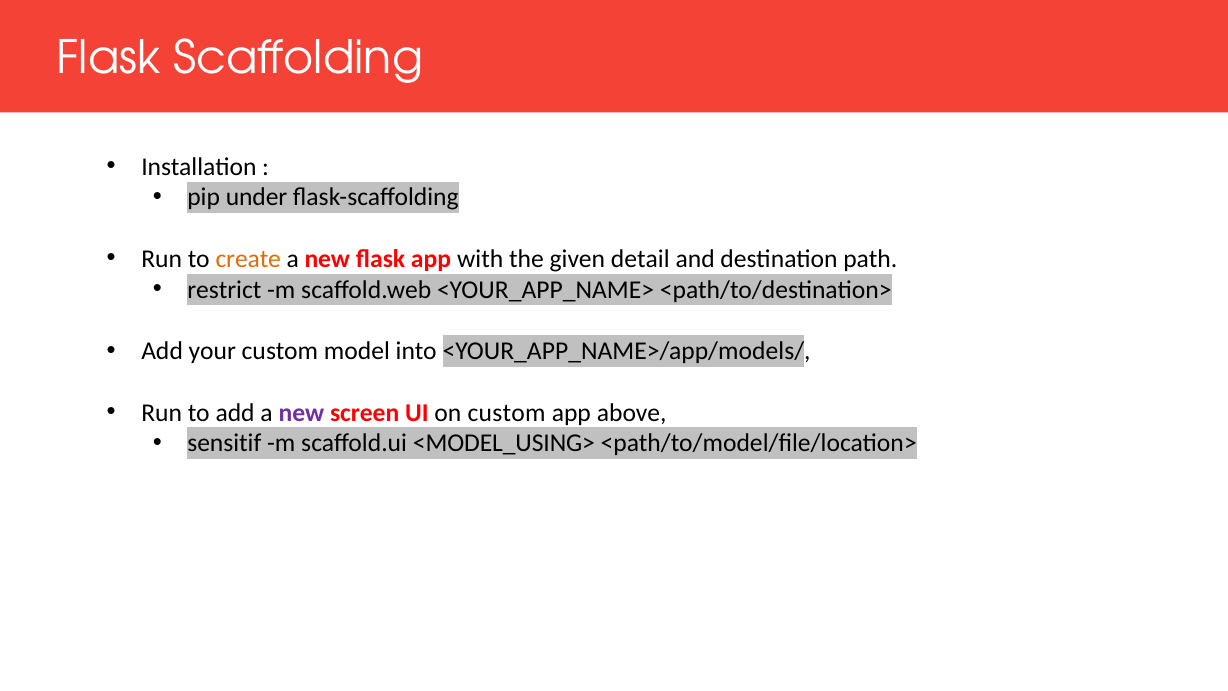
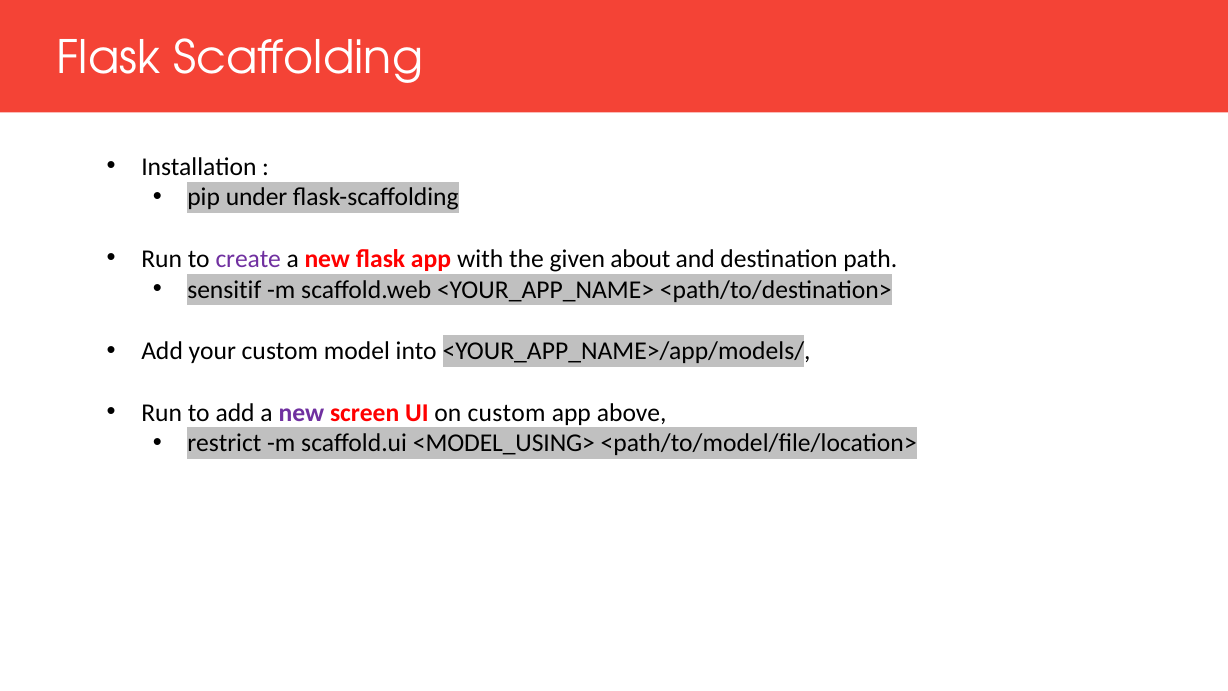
create colour: orange -> purple (248, 259)
detail: detail -> about (640, 259)
restrict: restrict -> sensitif (224, 290)
sensitif: sensitif -> restrict (224, 443)
